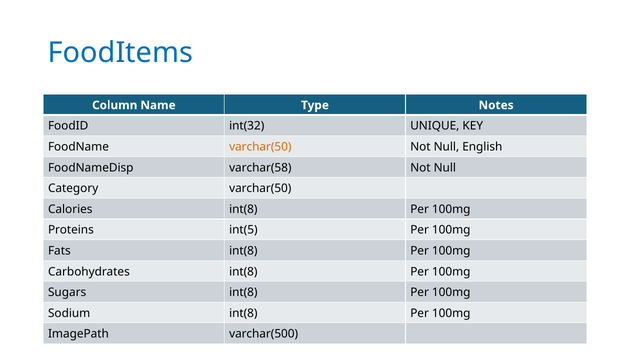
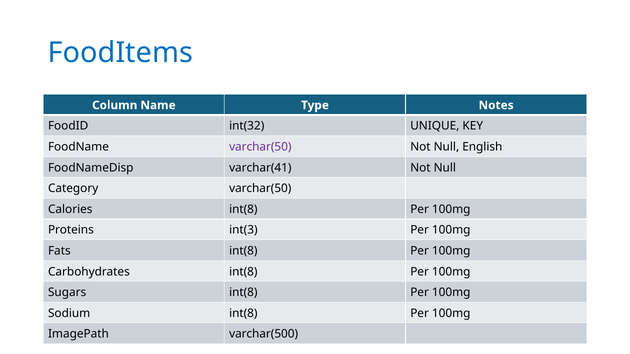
varchar(50 colour: orange -> purple (260, 147)
varchar(58: varchar(58 -> varchar(41 (260, 168)
int(5: int(5 -> int(3 (243, 230)
